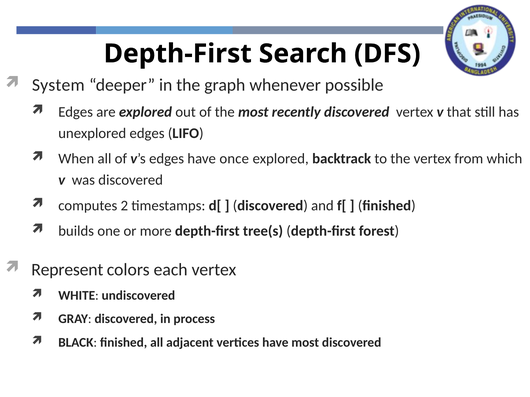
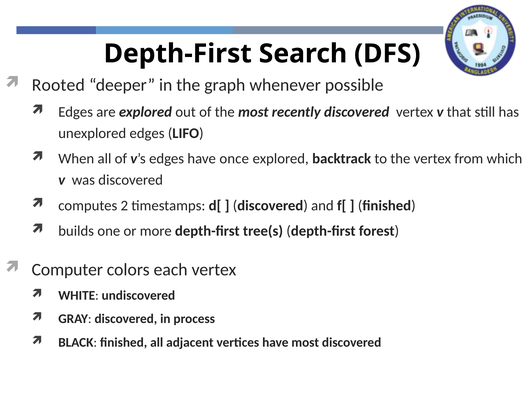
System: System -> Rooted (58, 85)
Represent: Represent -> Computer (67, 270)
